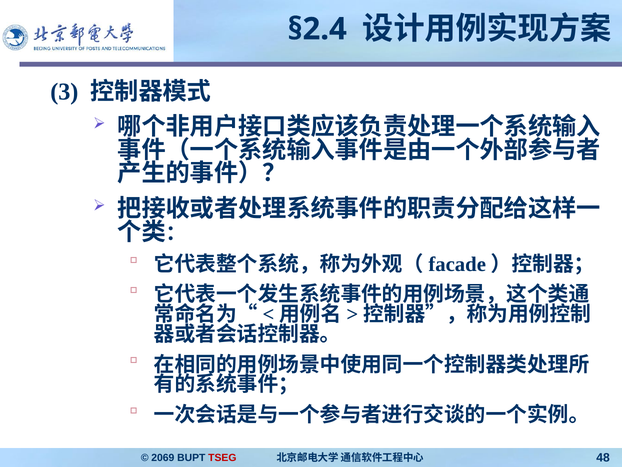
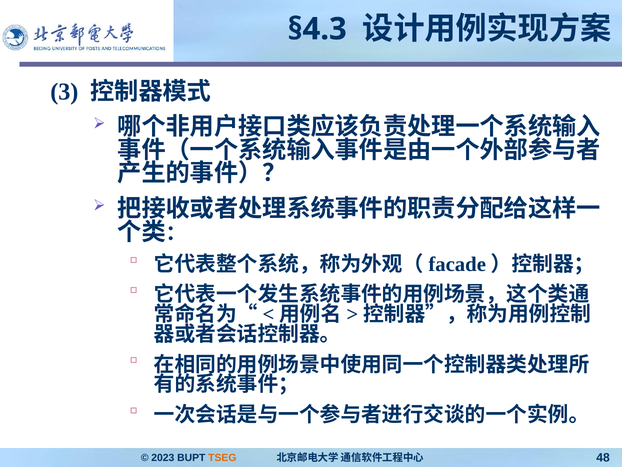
§2.4: §2.4 -> §4.3 (317, 29)
2069: 2069 -> 2023 (163, 457)
TSEG colour: red -> orange (222, 457)
